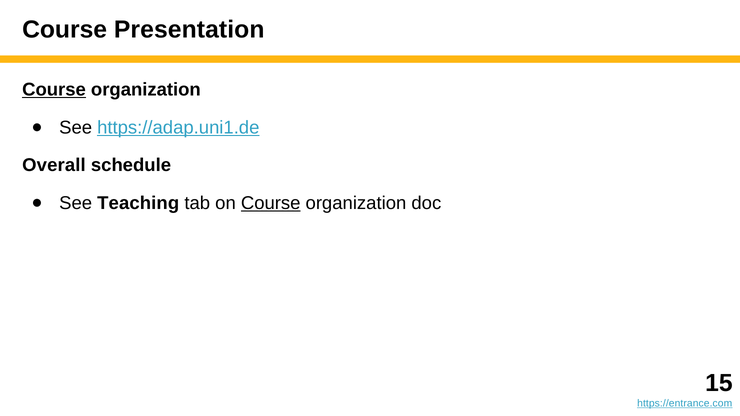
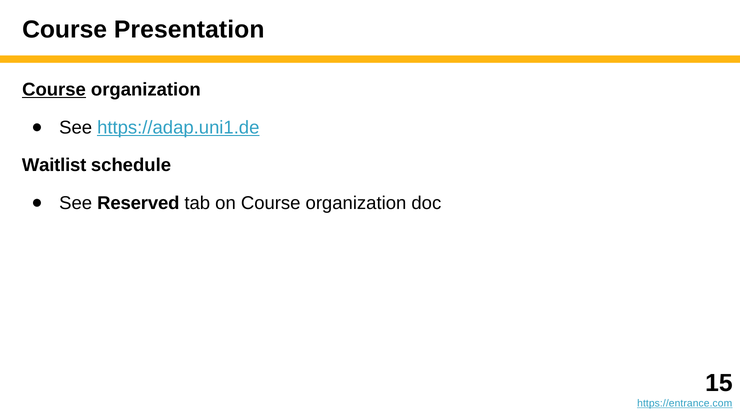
Overall: Overall -> Waitlist (54, 165)
Teaching: Teaching -> Reserved (138, 203)
Course underline: present -> none (271, 203)
